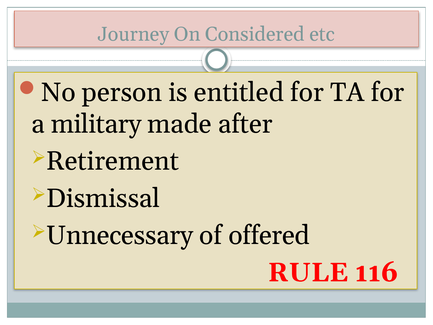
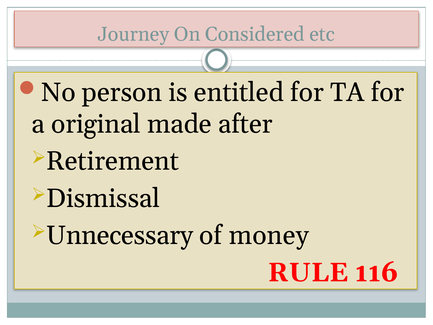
military: military -> original (96, 124)
offered: offered -> money (269, 235)
